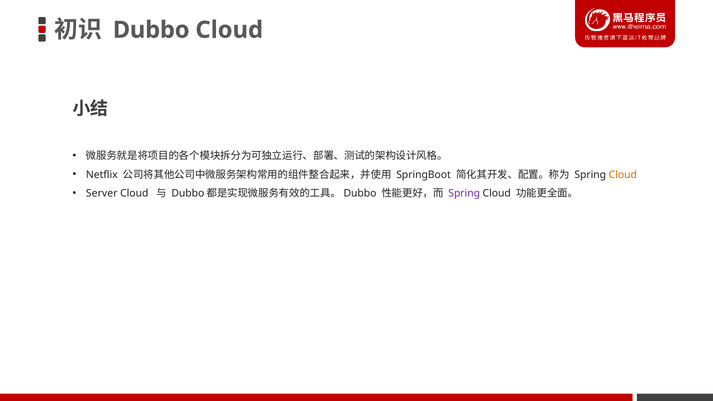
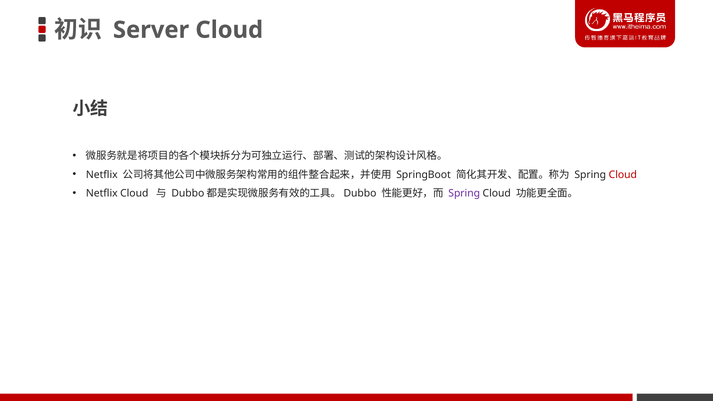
Dubbo: Dubbo -> Server (151, 30)
Cloud colour: orange -> red (623, 175)
Server: Server -> Netflix (102, 193)
